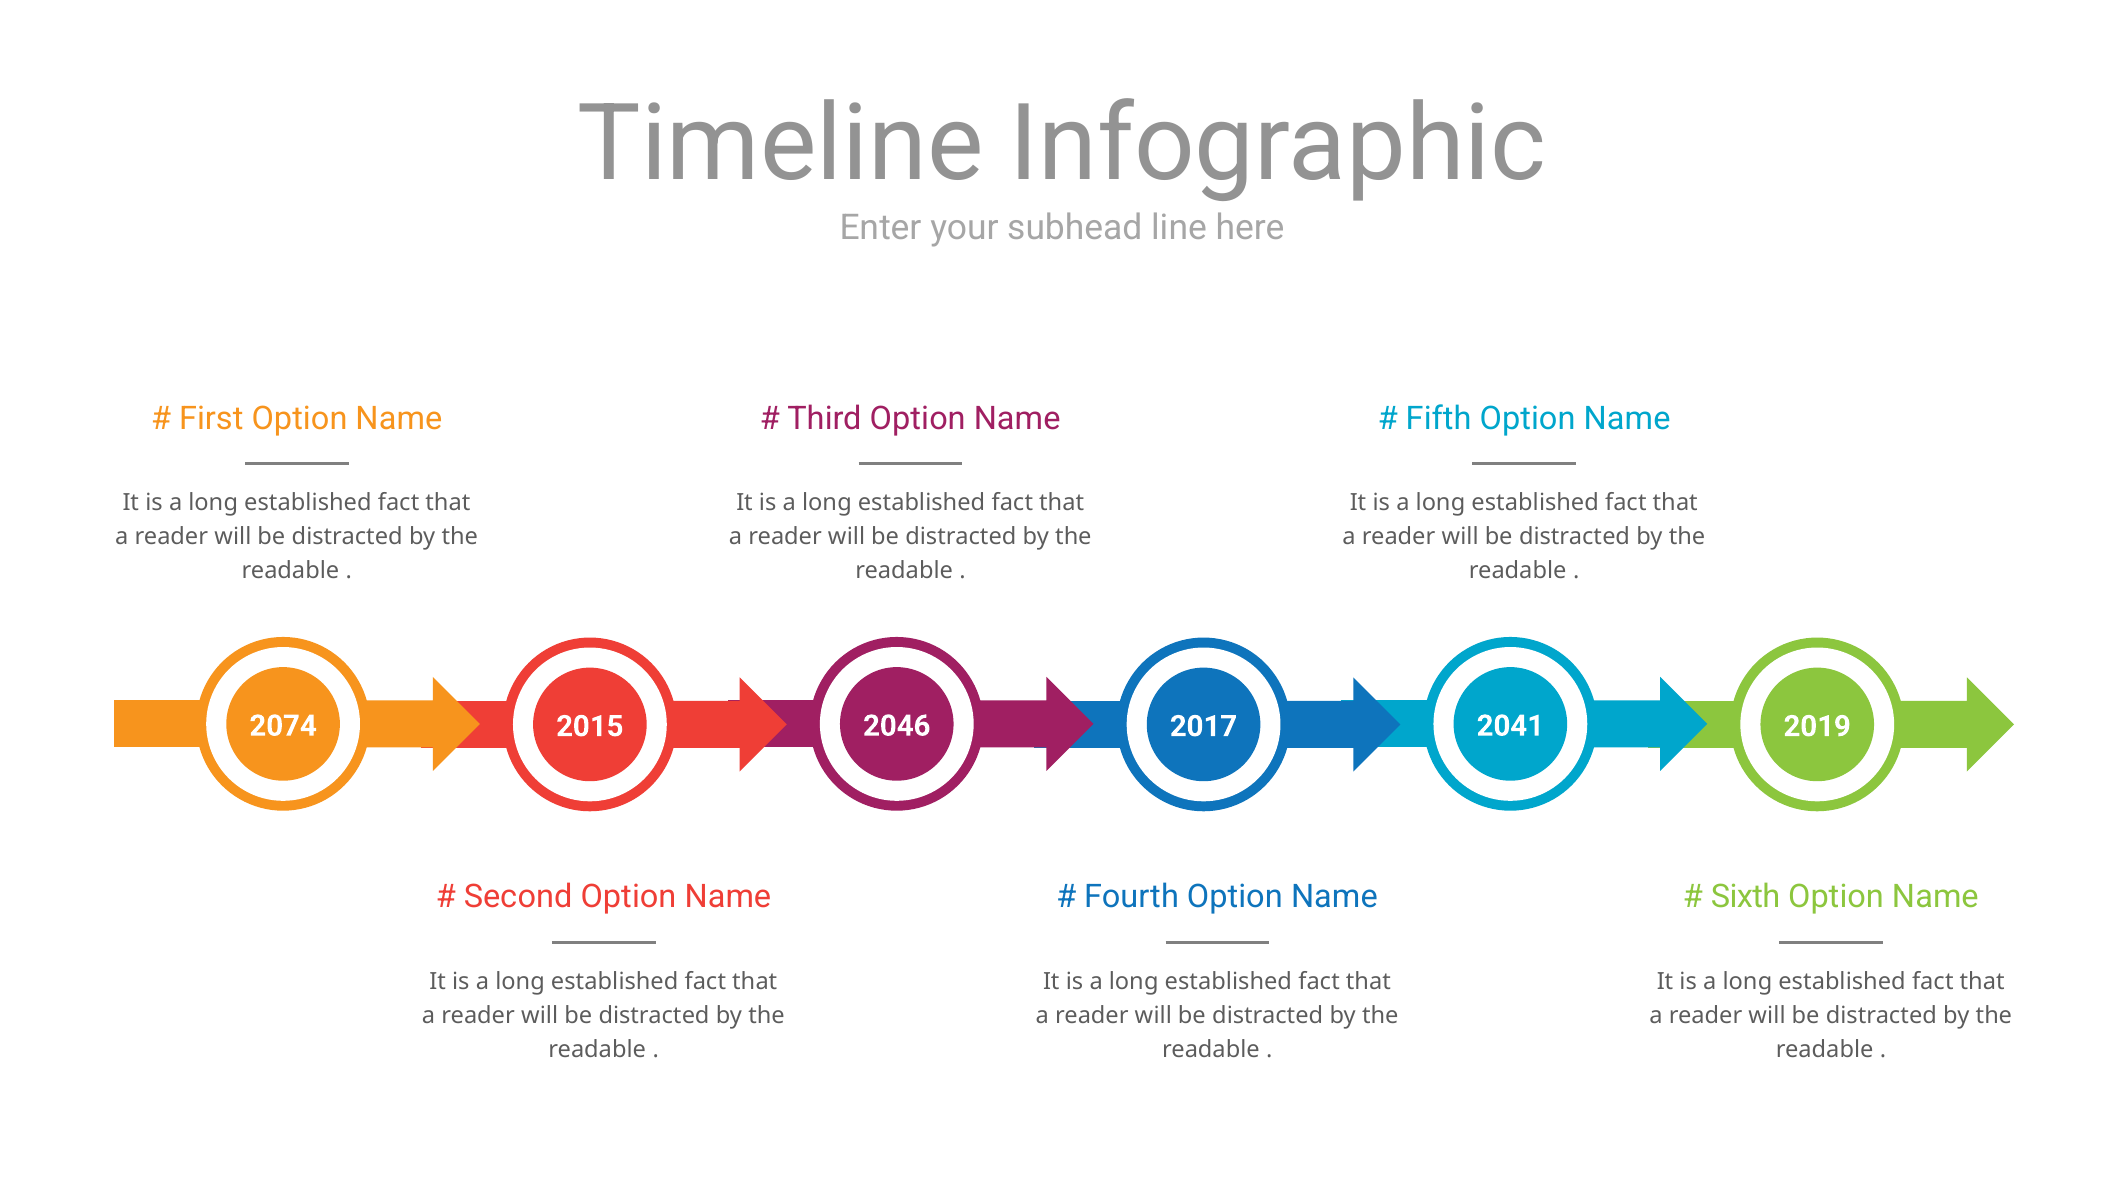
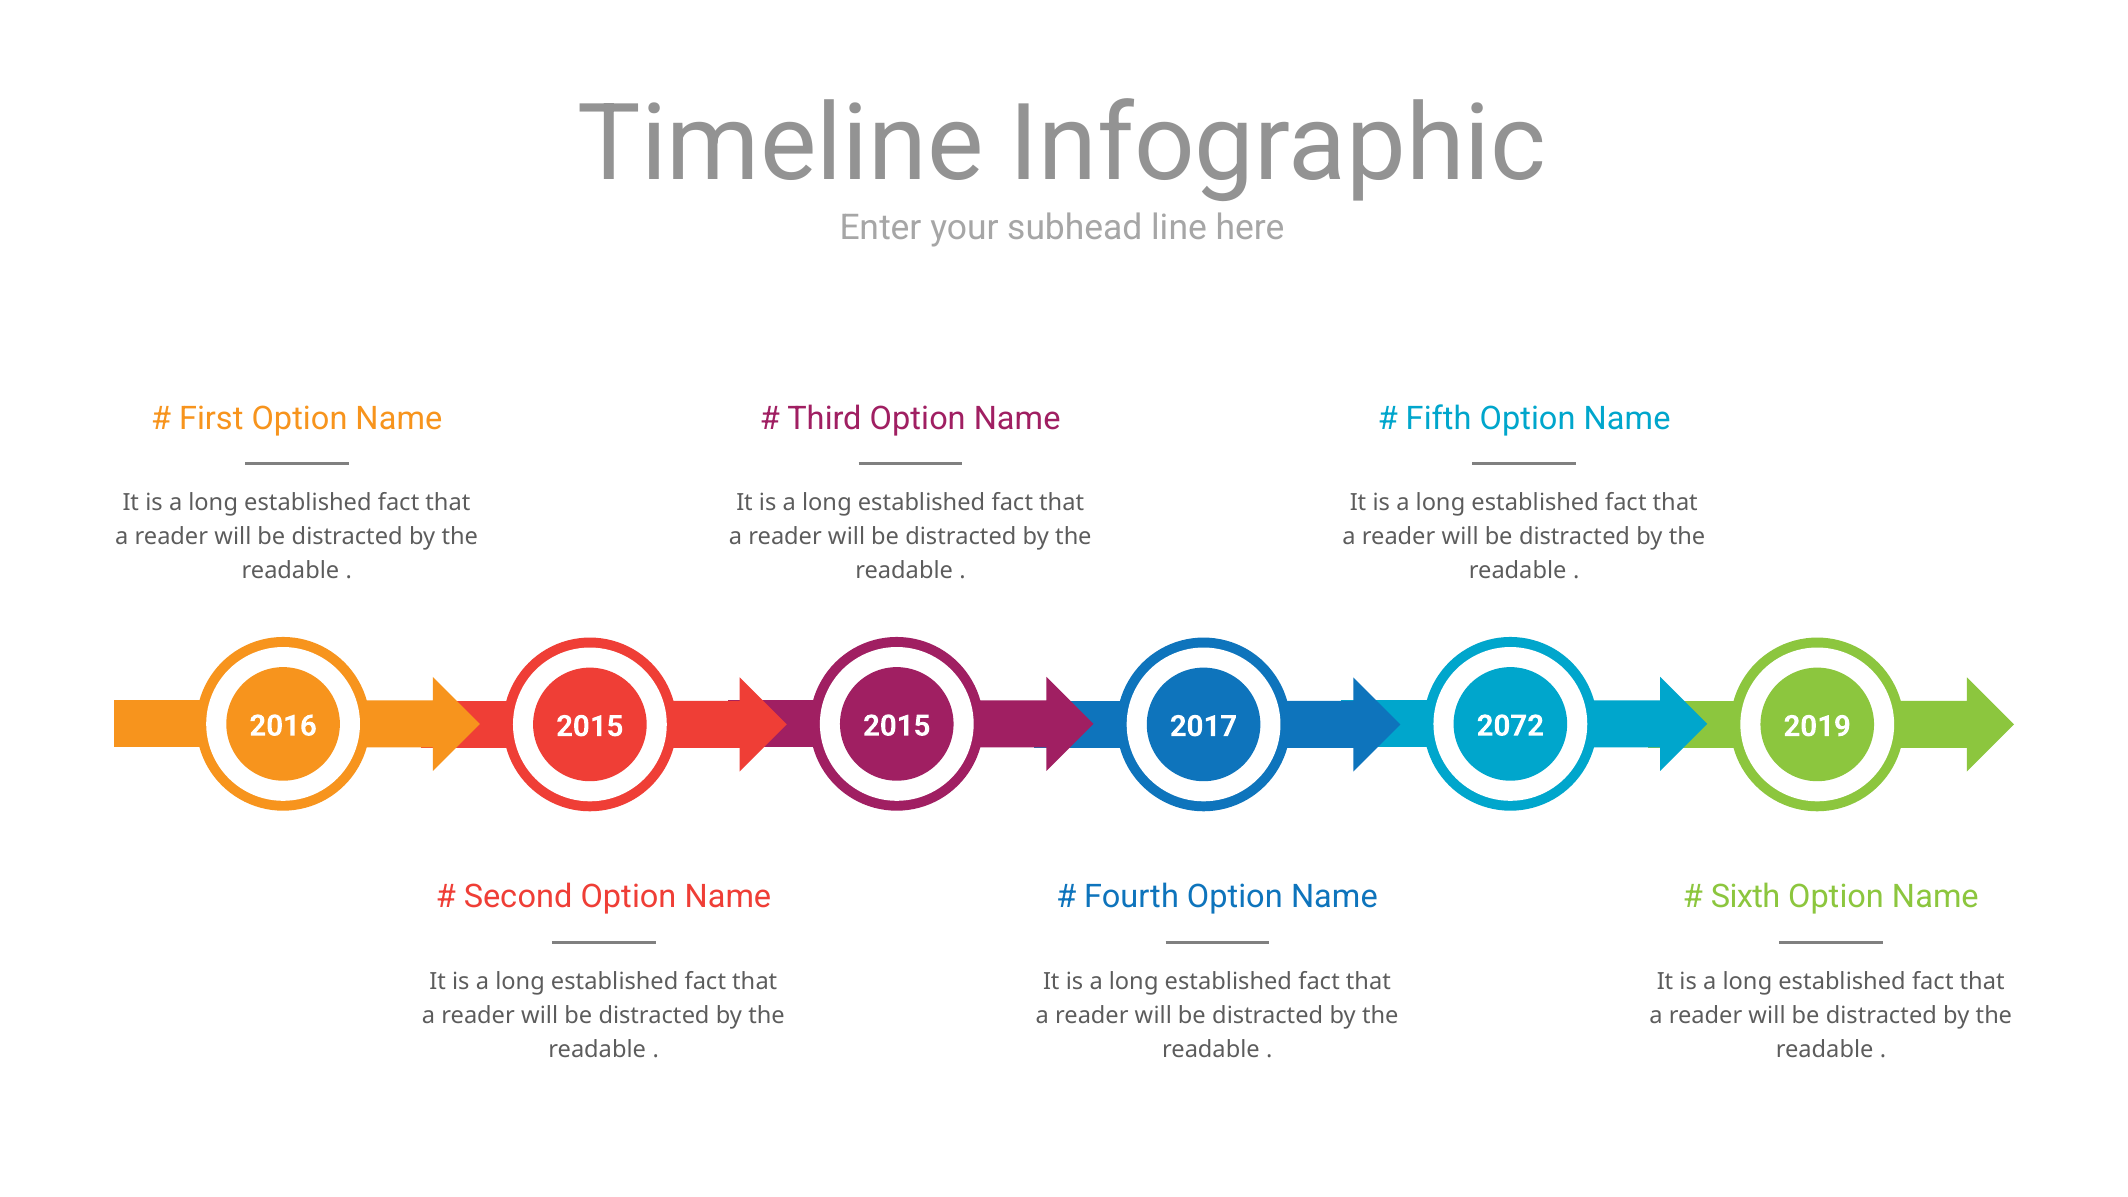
2074: 2074 -> 2016 (283, 726)
2046: 2046 -> 2015 (897, 726)
2041: 2041 -> 2072 (1510, 726)
